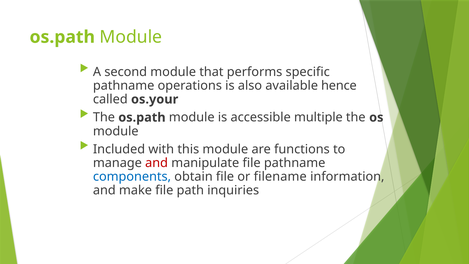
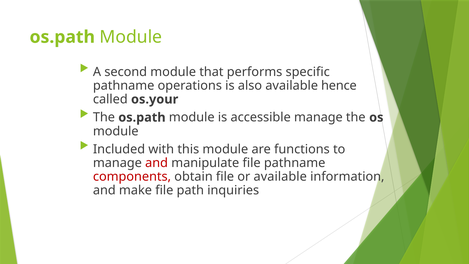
accessible multiple: multiple -> manage (318, 117)
components colour: blue -> red (132, 177)
or filename: filename -> available (280, 177)
